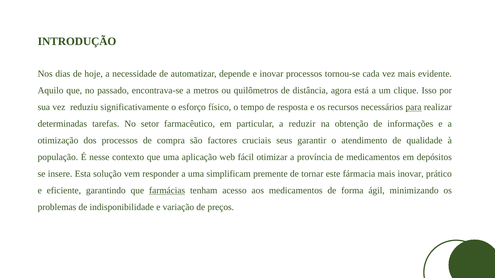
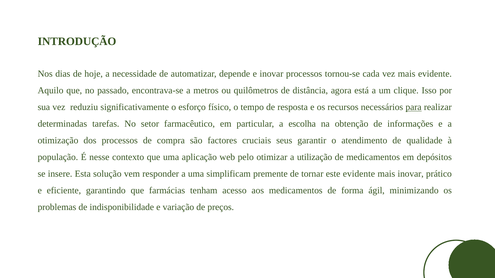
reduzir: reduzir -> escolha (302, 124)
fácil: fácil -> pelo (246, 157)
província: província -> utilização (315, 157)
este fármacia: fármacia -> evidente (359, 174)
farmácias underline: present -> none (167, 191)
